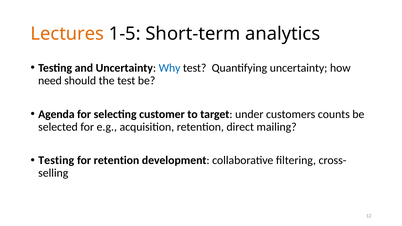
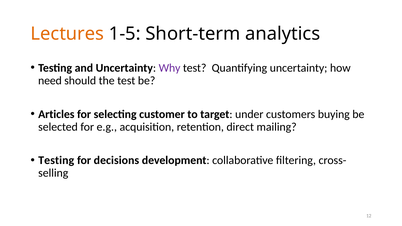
Why colour: blue -> purple (170, 68)
Agenda: Agenda -> Articles (56, 114)
counts: counts -> buying (334, 114)
for retention: retention -> decisions (116, 161)
